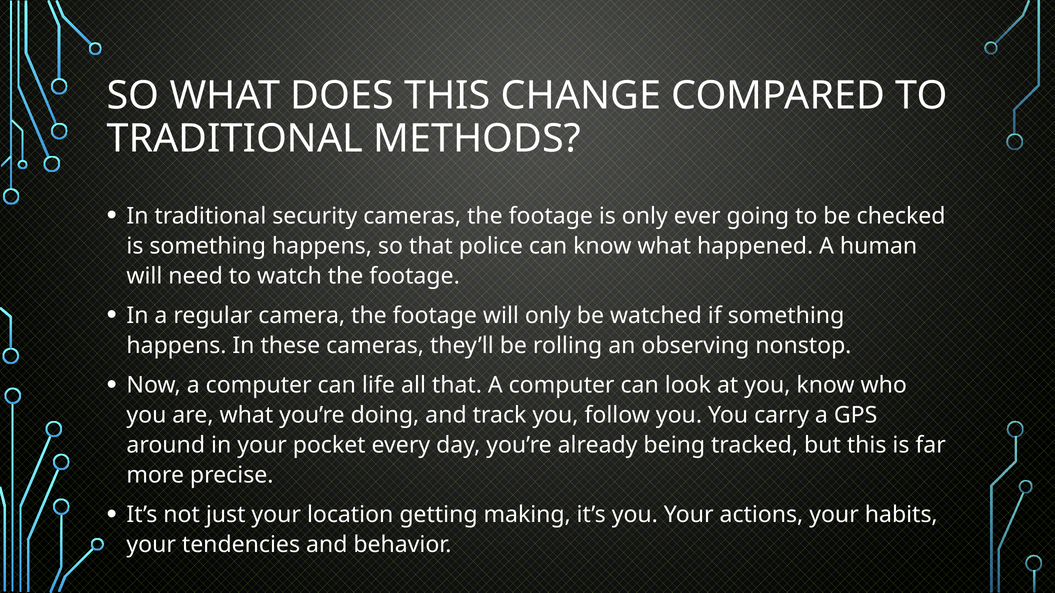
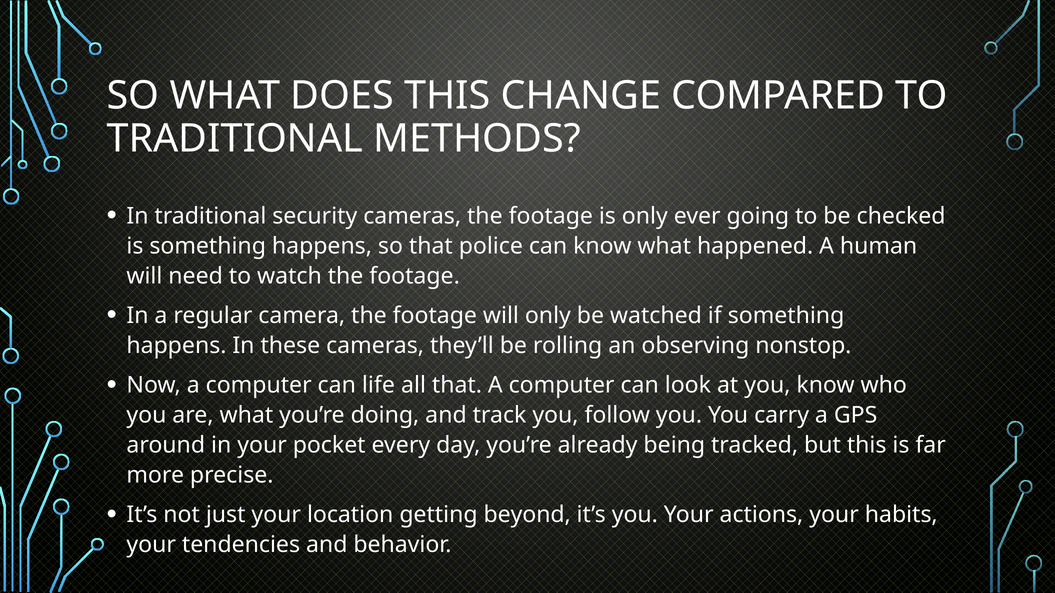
making: making -> beyond (527, 515)
